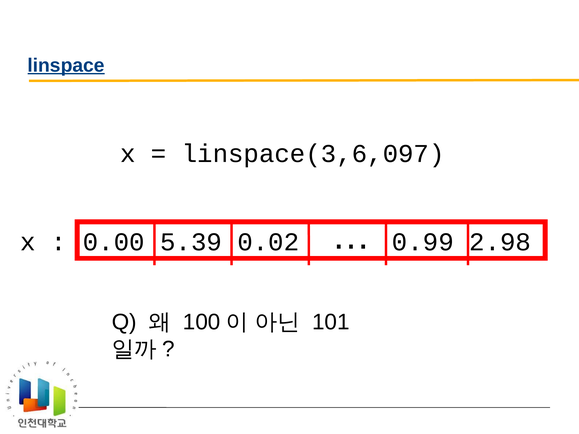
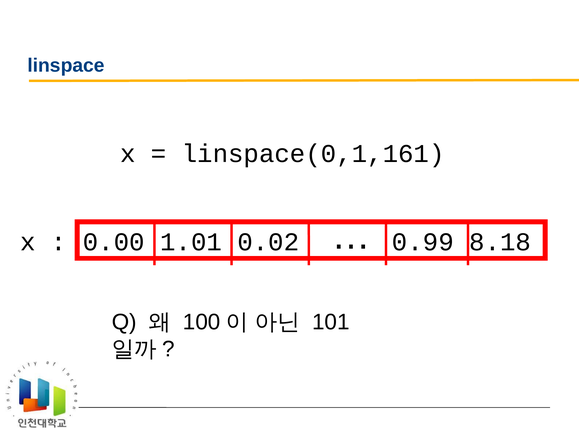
linspace underline: present -> none (66, 65)
linspace(3,6,097: linspace(3,6,097 -> linspace(0,1,161 (313, 154)
5.39: 5.39 -> 1.01 (191, 242)
2.98: 2.98 -> 8.18 (500, 242)
